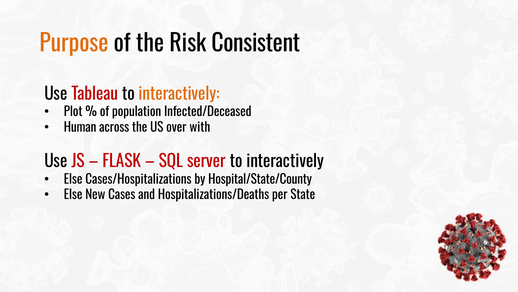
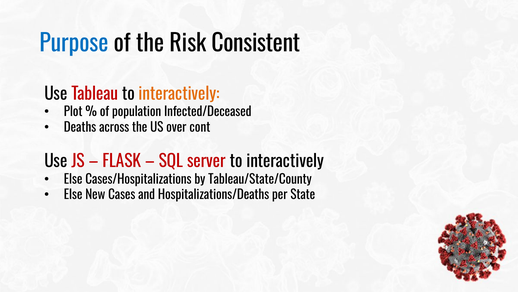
Purpose colour: orange -> blue (74, 44)
Human: Human -> Deaths (80, 127)
with: with -> cont (200, 127)
Hospital/State/County: Hospital/State/County -> Tableau/State/County (260, 179)
